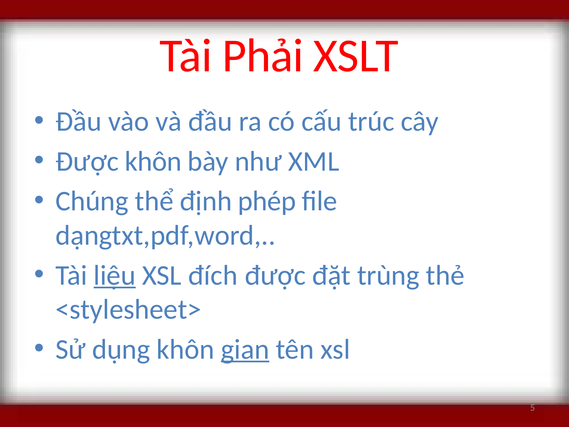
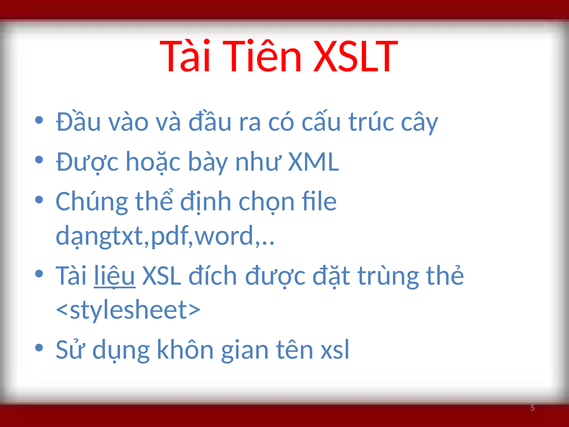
Phải: Phải -> Tiên (263, 56)
Được khôn: khôn -> hoặc (153, 161)
phép: phép -> chọn (267, 201)
gian underline: present -> none (245, 349)
